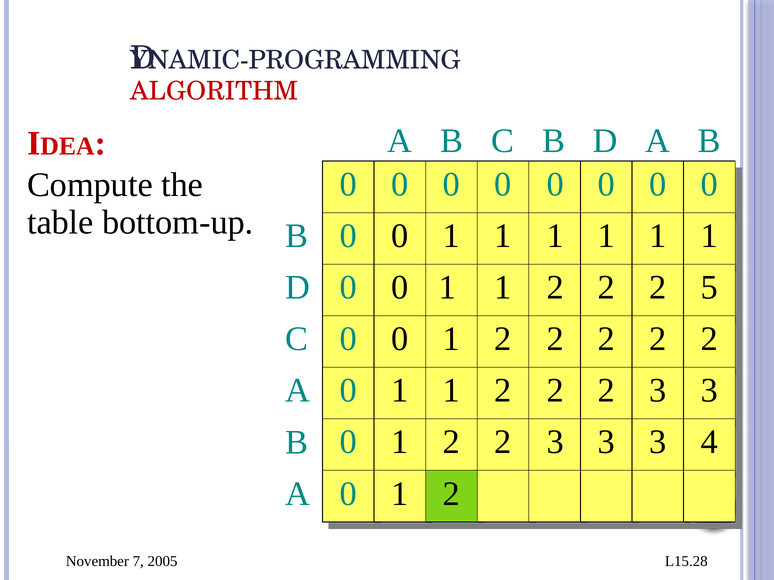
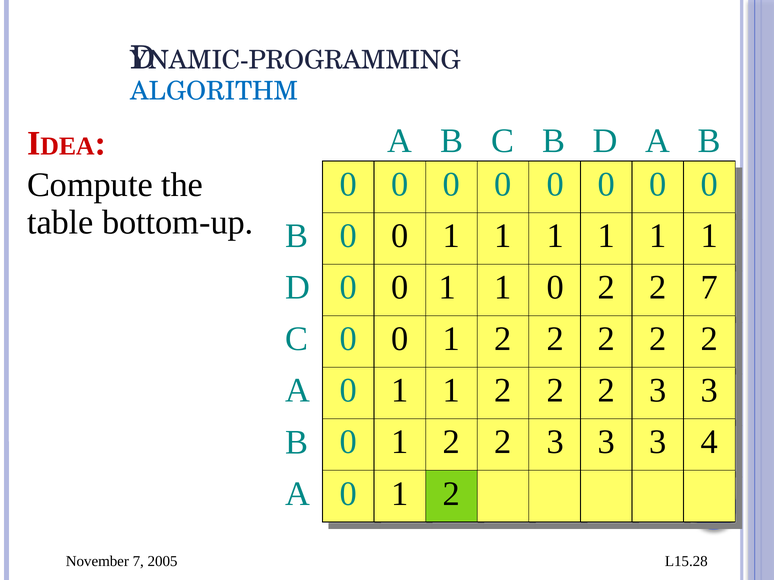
ALGORITHM colour: red -> blue (214, 91)
2: 2 -> 0 (555, 288)
2 5: 5 -> 7 (709, 288)
